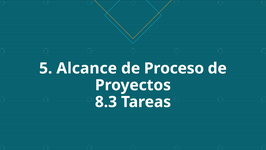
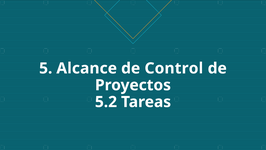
Proceso: Proceso -> Control (174, 68)
8.3: 8.3 -> 5.2 (106, 102)
